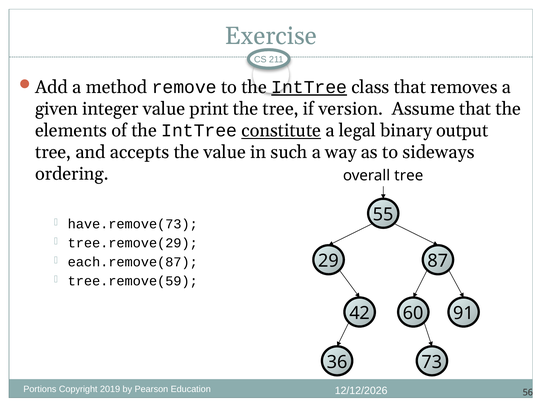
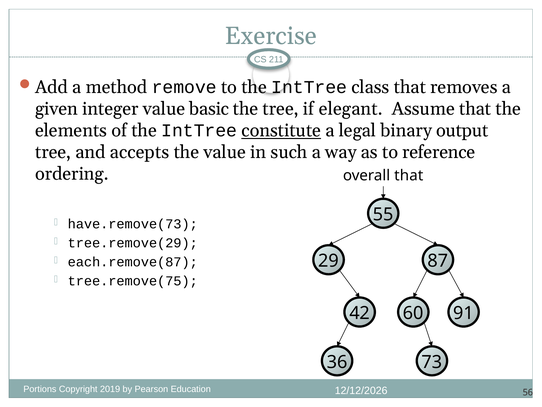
IntTree underline: present -> none (309, 87)
print: print -> basic (209, 109)
version: version -> elegant (351, 109)
sideways: sideways -> reference (439, 152)
overall tree: tree -> that (409, 175)
tree.remove(59: tree.remove(59 -> tree.remove(75 (133, 281)
